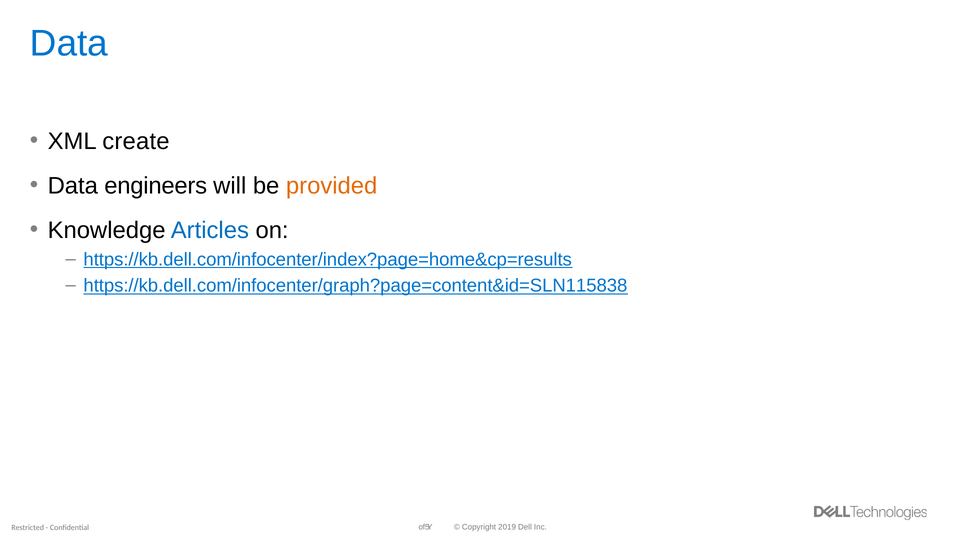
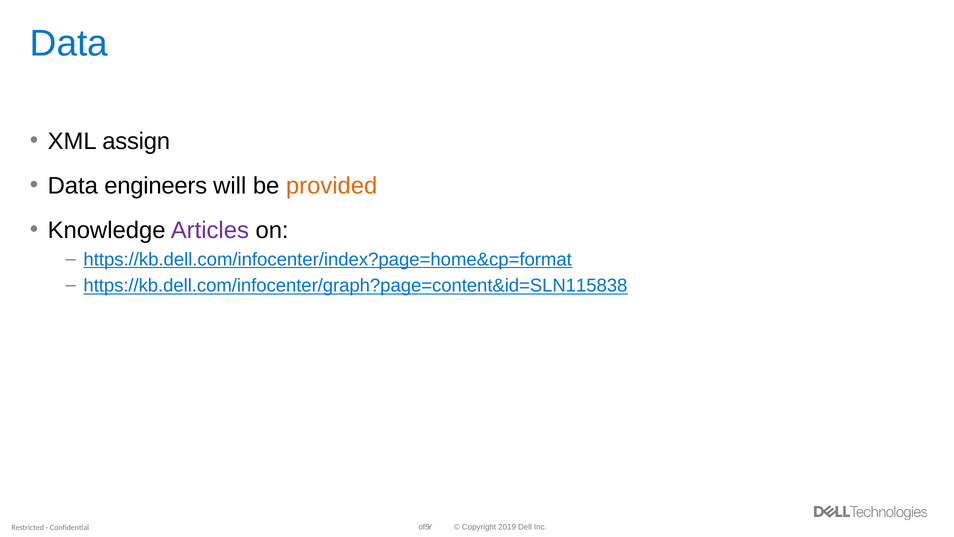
create: create -> assign (136, 141)
Articles colour: blue -> purple (210, 230)
https://kb.dell.com/infocenter/index?page=home&cp=results: https://kb.dell.com/infocenter/index?page=home&cp=results -> https://kb.dell.com/infocenter/index?page=home&cp=format (328, 259)
